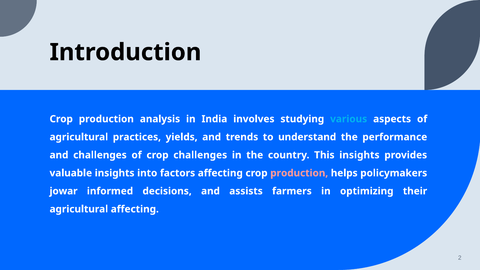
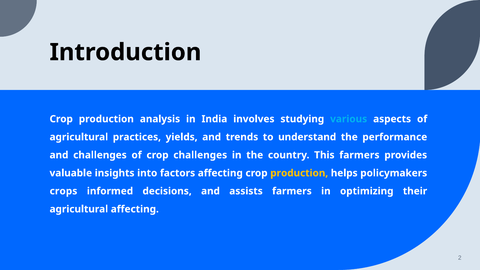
This insights: insights -> farmers (359, 155)
production colour: pink -> yellow (299, 173)
jowar: jowar -> crops (63, 191)
